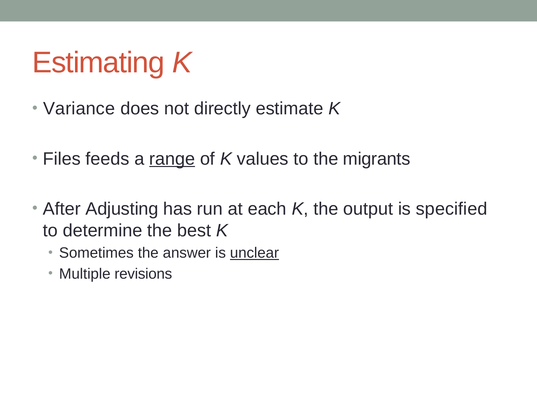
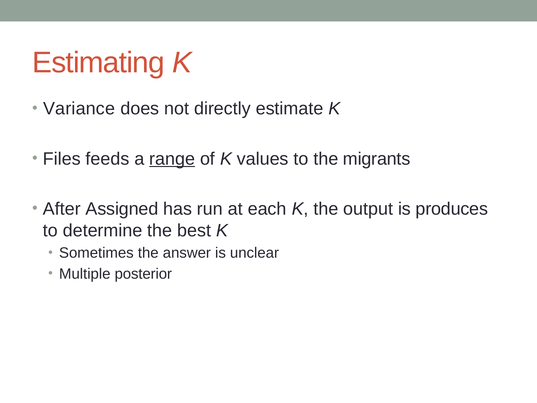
Adjusting: Adjusting -> Assigned (122, 209)
specified: specified -> produces (452, 209)
unclear underline: present -> none (254, 253)
revisions: revisions -> posterior (143, 274)
